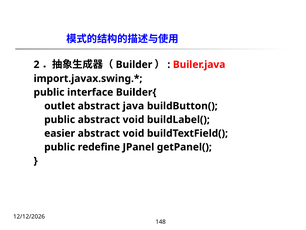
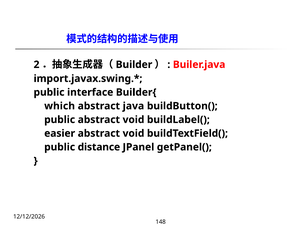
outlet: outlet -> which (60, 106)
redefine: redefine -> distance (99, 147)
